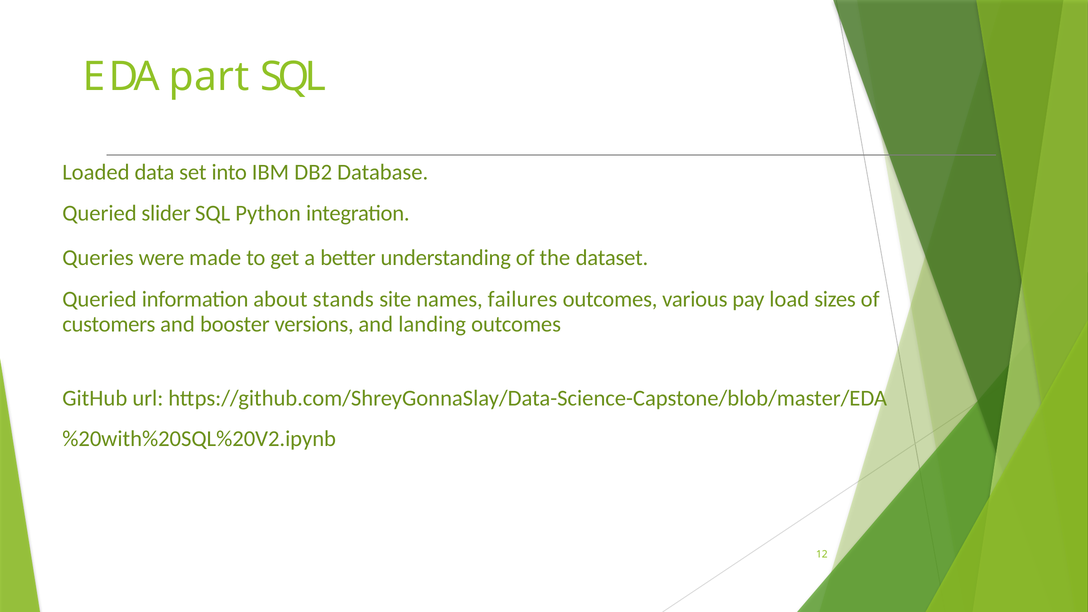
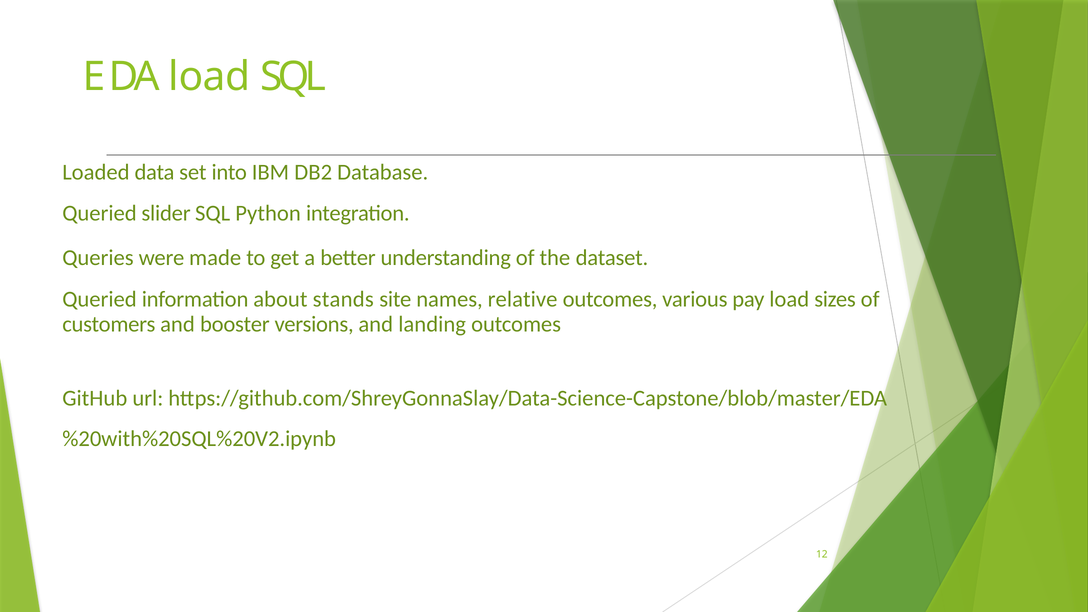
A part: part -> load (209, 77)
failures: failures -> relative (523, 299)
